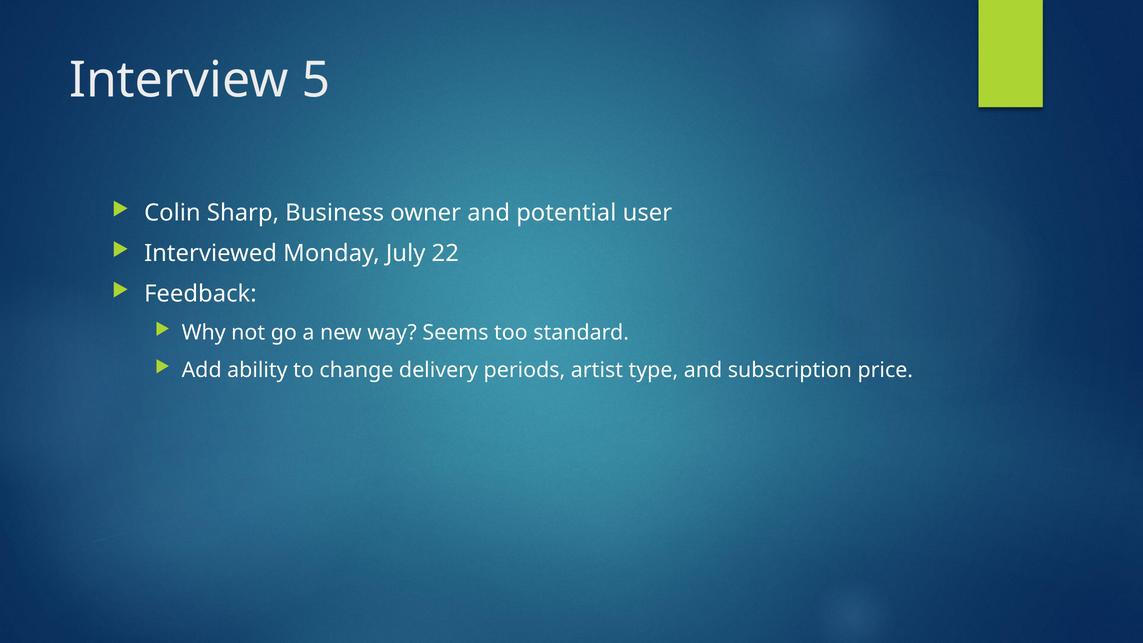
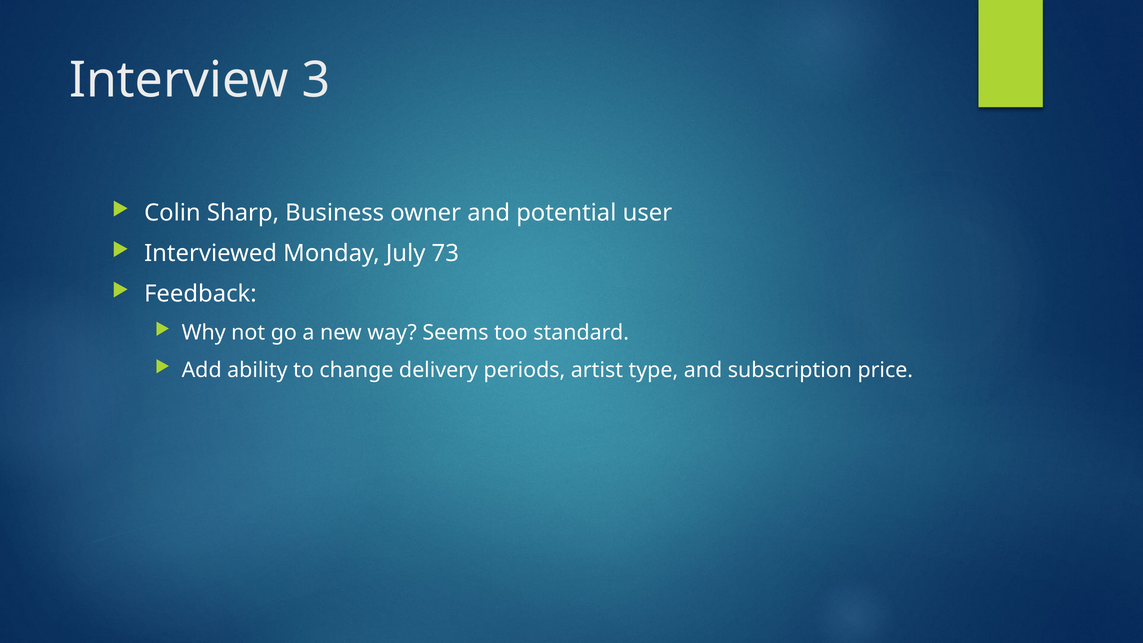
5: 5 -> 3 (316, 80)
22: 22 -> 73 (445, 253)
